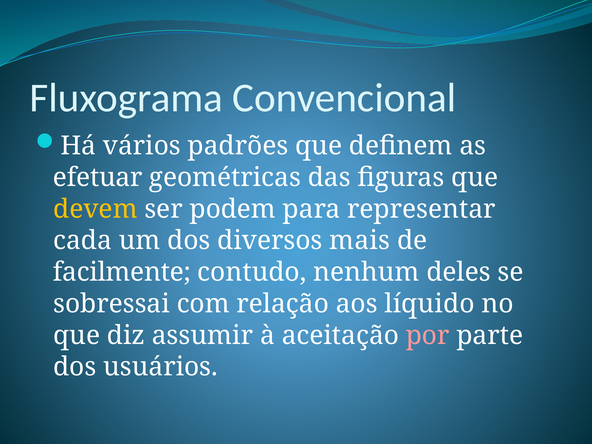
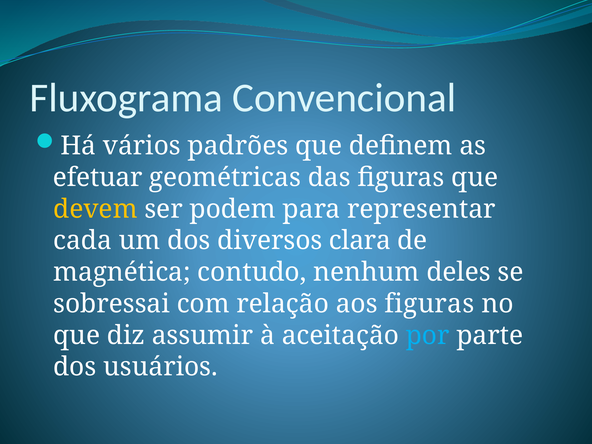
mais: mais -> clara (360, 241)
facilmente: facilmente -> magnética (122, 272)
aos líquido: líquido -> figuras (429, 304)
por colour: pink -> light blue (428, 335)
